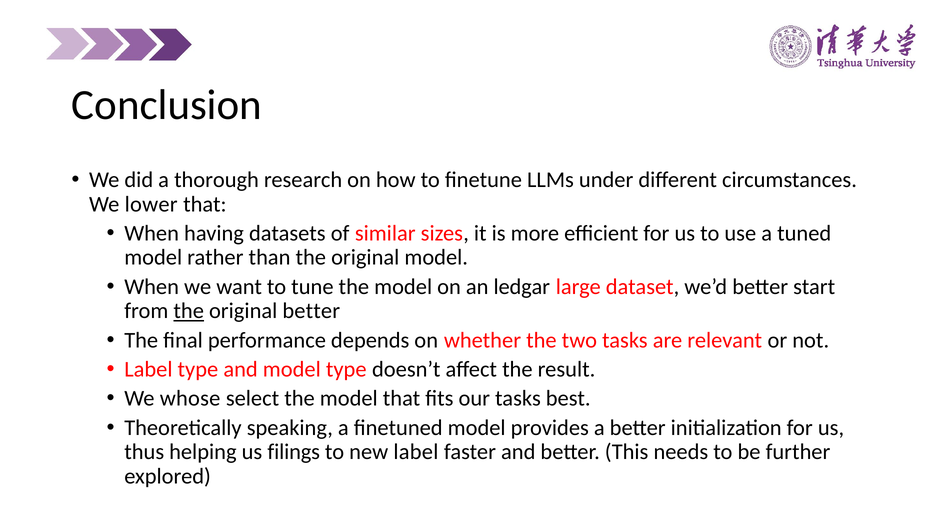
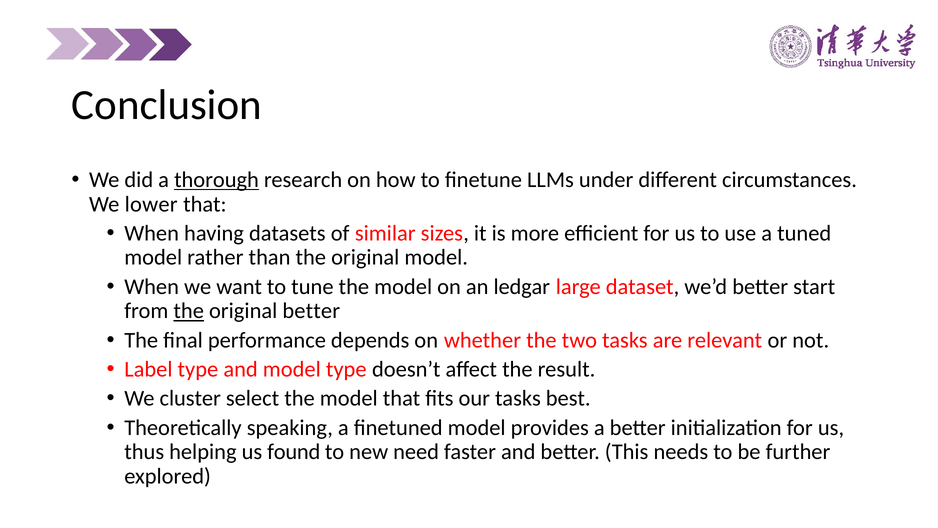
thorough underline: none -> present (216, 180)
whose: whose -> cluster (190, 398)
filings: filings -> found (294, 452)
new label: label -> need (416, 452)
